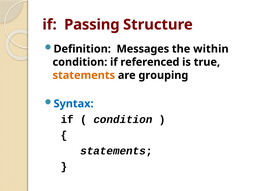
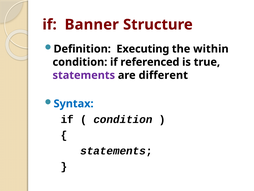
Passing: Passing -> Banner (92, 25)
Messages: Messages -> Executing (143, 49)
statements colour: orange -> purple (84, 75)
grouping: grouping -> different (163, 75)
